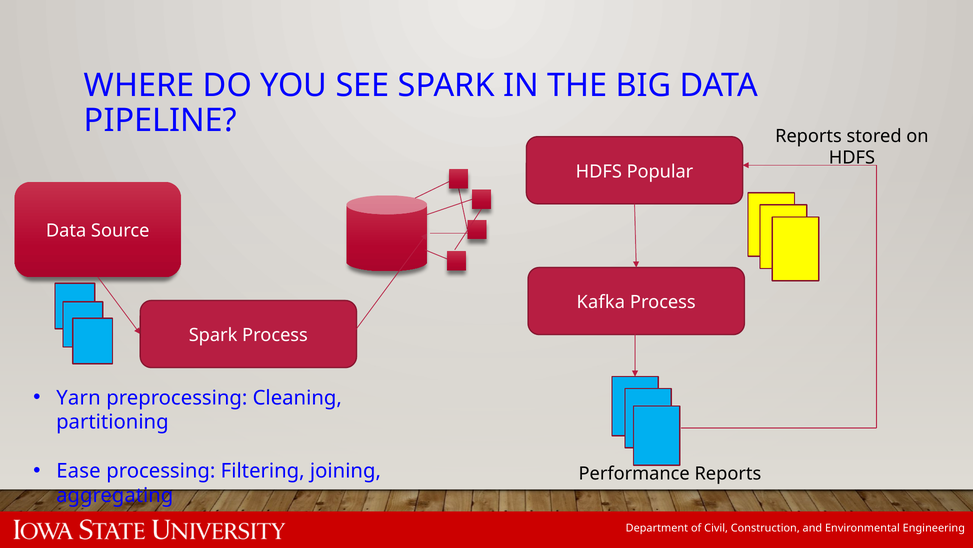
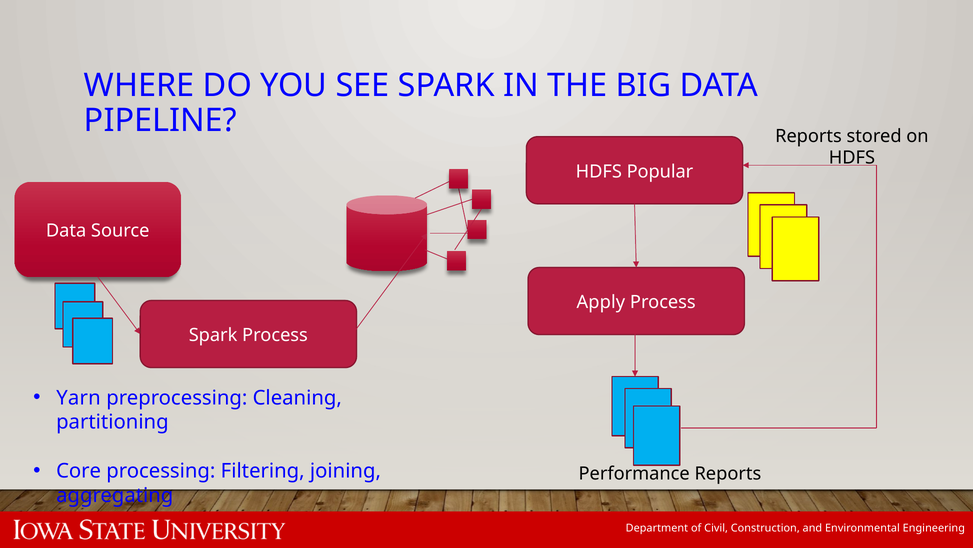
Kafka: Kafka -> Apply (601, 302)
Ease: Ease -> Core (79, 470)
